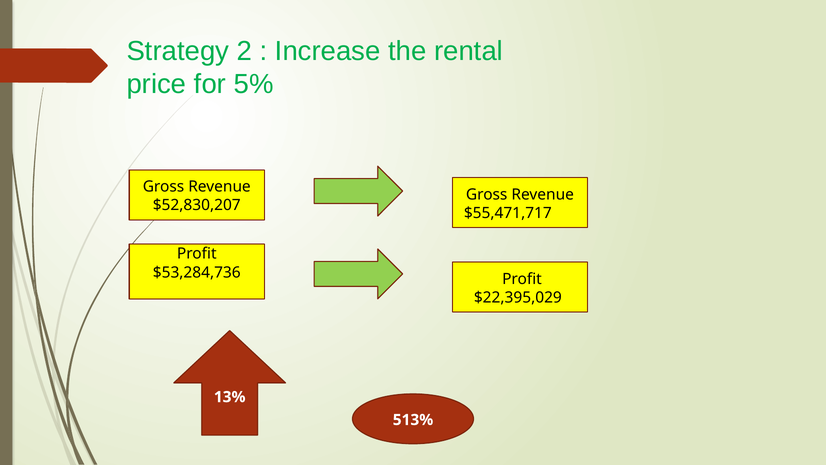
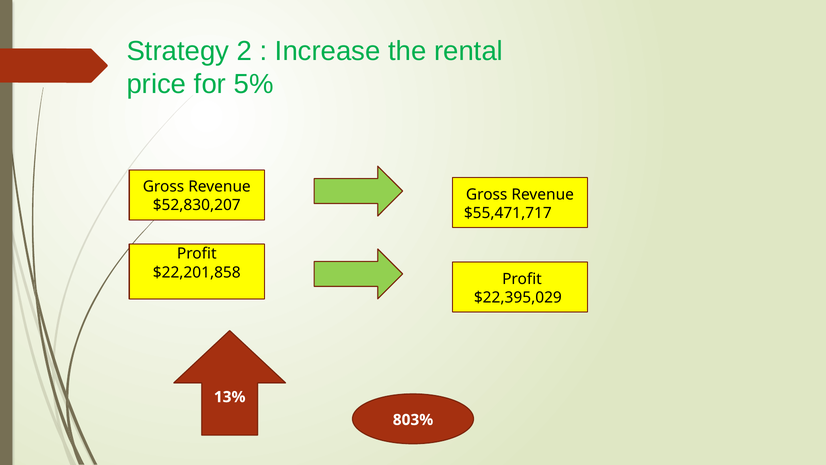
$53,284,736: $53,284,736 -> $22,201,858 (197, 272)
513%: 513% -> 803% (413, 420)
